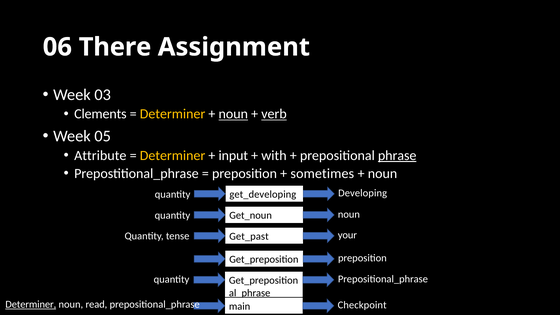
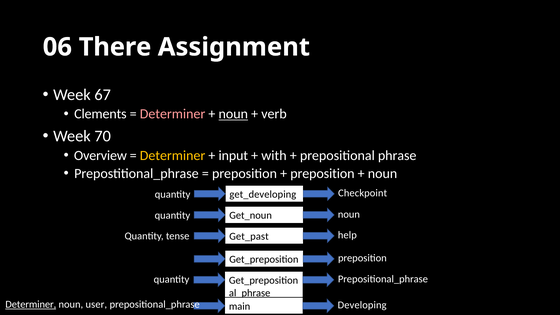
03: 03 -> 67 (103, 95)
Determiner colour: yellow -> pink (173, 114)
verb underline: present -> none (274, 114)
05: 05 -> 70 (103, 136)
Attribute: Attribute -> Overview (100, 155)
phrase underline: present -> none (397, 155)
sometimes: sometimes -> preposition (322, 174)
Developing: Developing -> Checkpoint (363, 193)
your: your -> help (347, 235)
read: read -> user (96, 304)
Checkpoint: Checkpoint -> Developing (362, 305)
